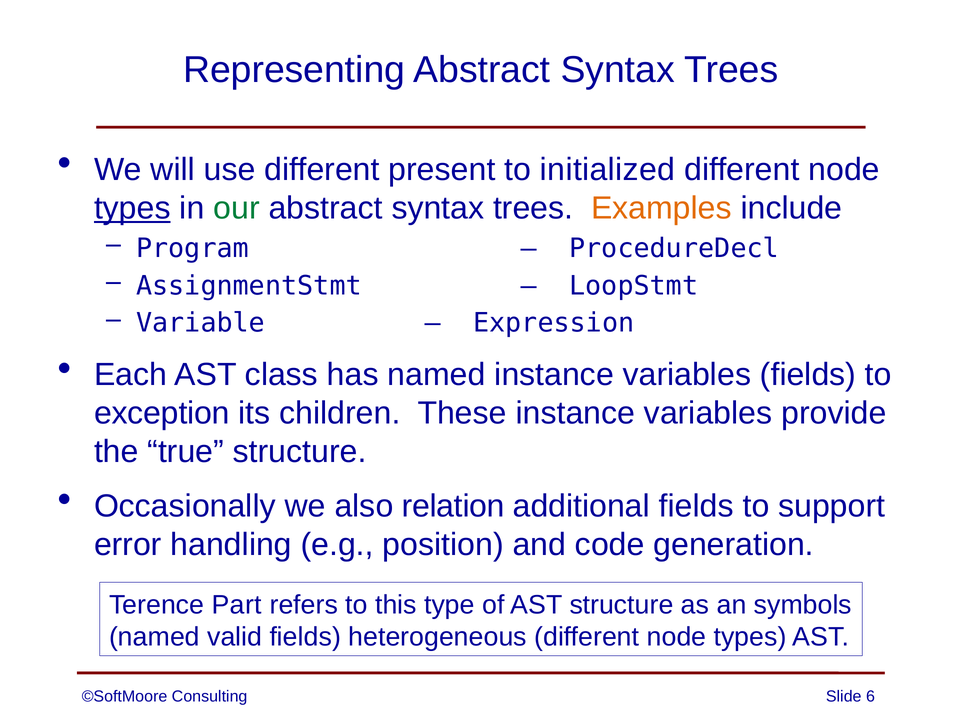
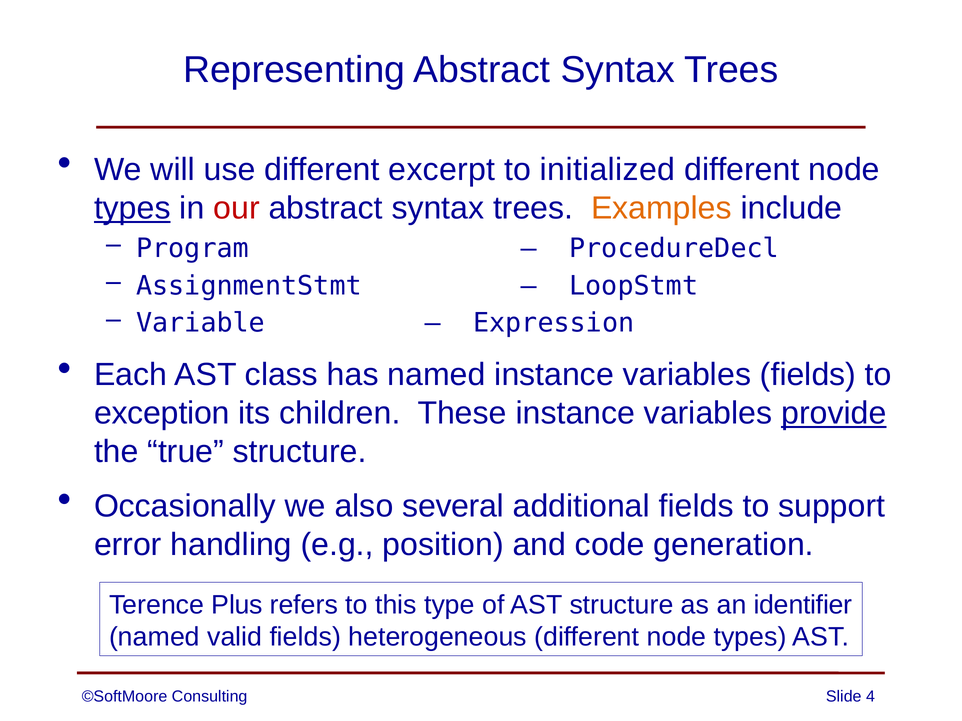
present: present -> excerpt (442, 170)
our colour: green -> red (237, 208)
provide underline: none -> present (834, 414)
relation: relation -> several (453, 507)
Part: Part -> Plus (237, 605)
symbols: symbols -> identifier (803, 605)
6: 6 -> 4 (871, 697)
